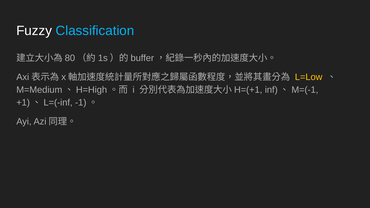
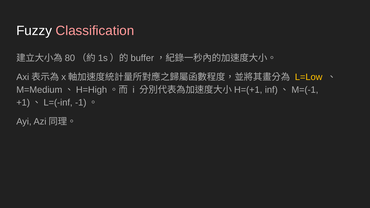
Classification colour: light blue -> pink (95, 31)
